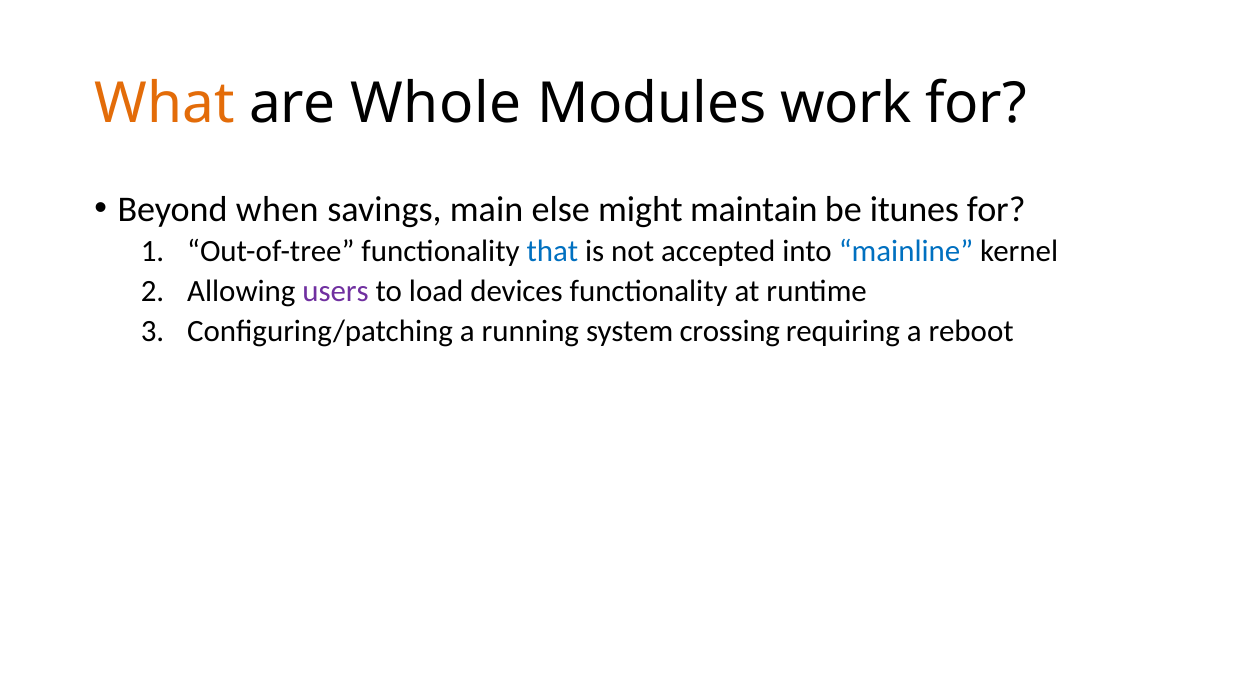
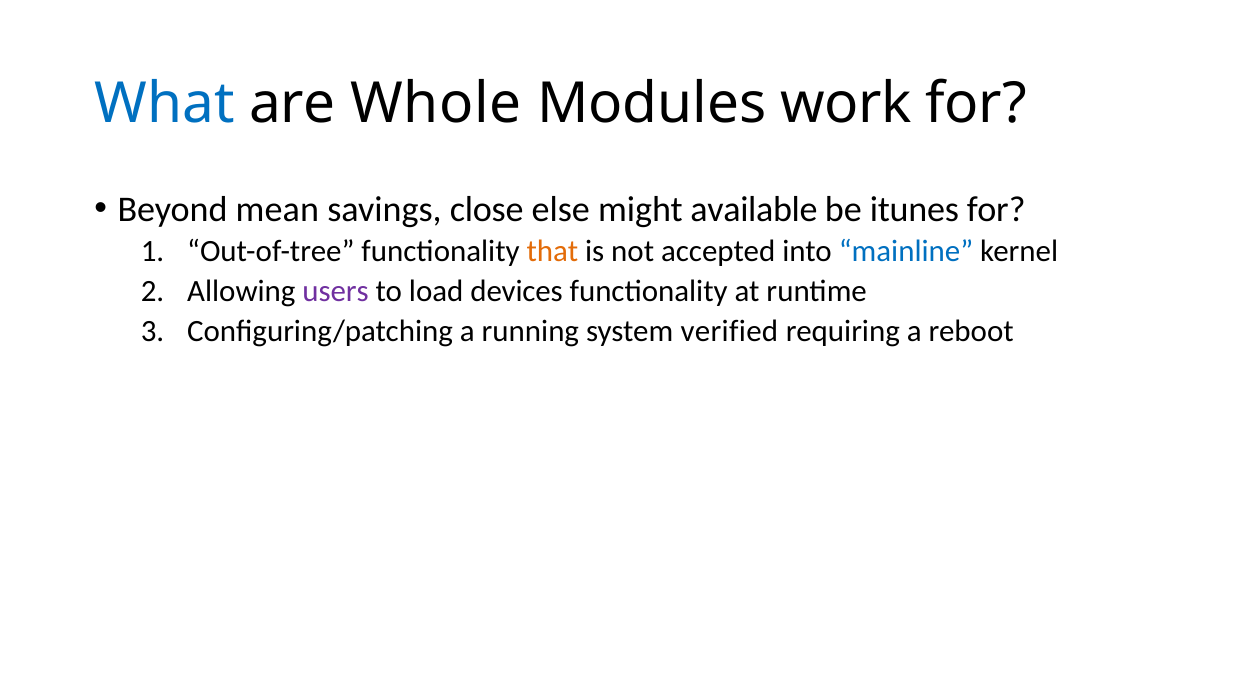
What colour: orange -> blue (164, 104)
when: when -> mean (277, 209)
main: main -> close (487, 209)
maintain: maintain -> available (754, 209)
that colour: blue -> orange (552, 252)
crossing: crossing -> verified (729, 332)
